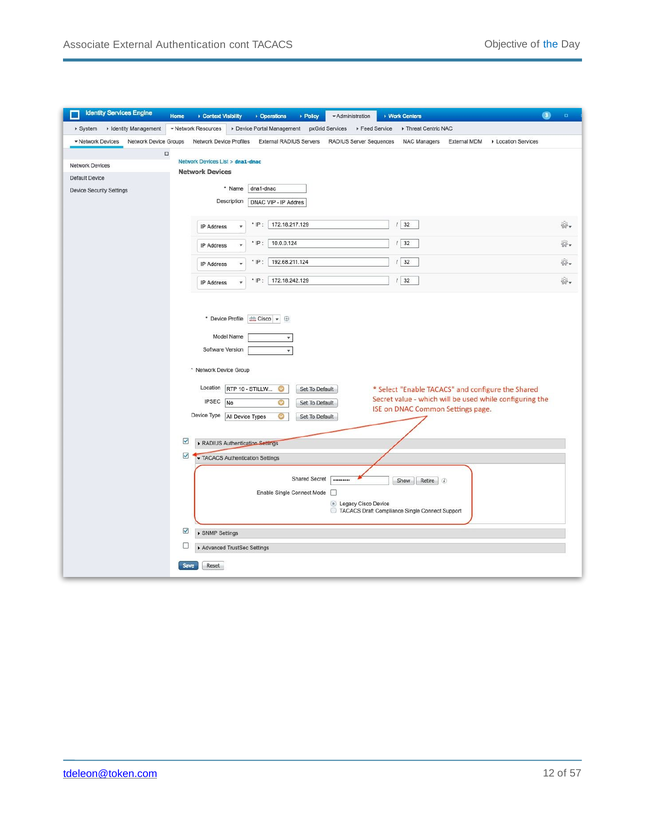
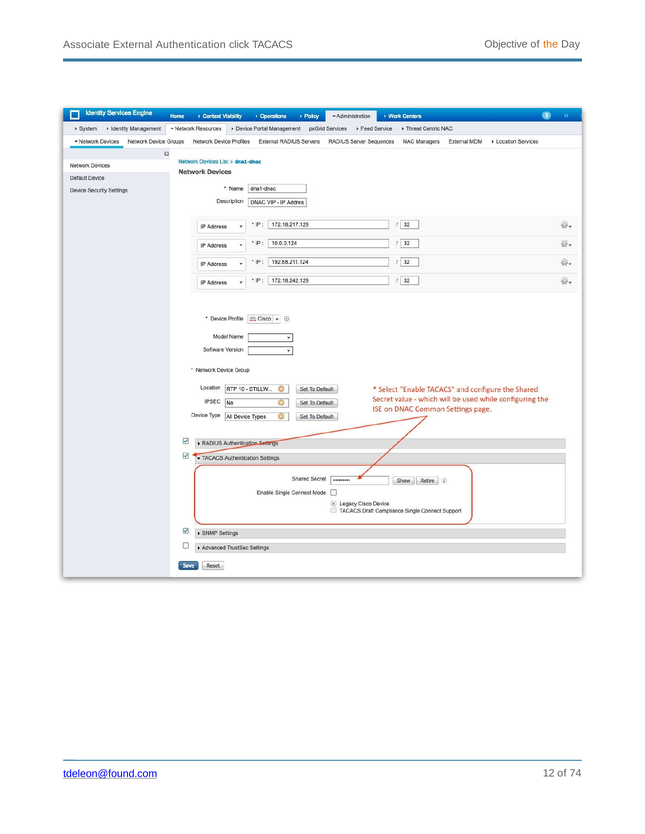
cont: cont -> click (239, 45)
the colour: blue -> orange (551, 44)
tdeleon@token.com: tdeleon@token.com -> tdeleon@found.com (110, 774)
57: 57 -> 74 (576, 774)
